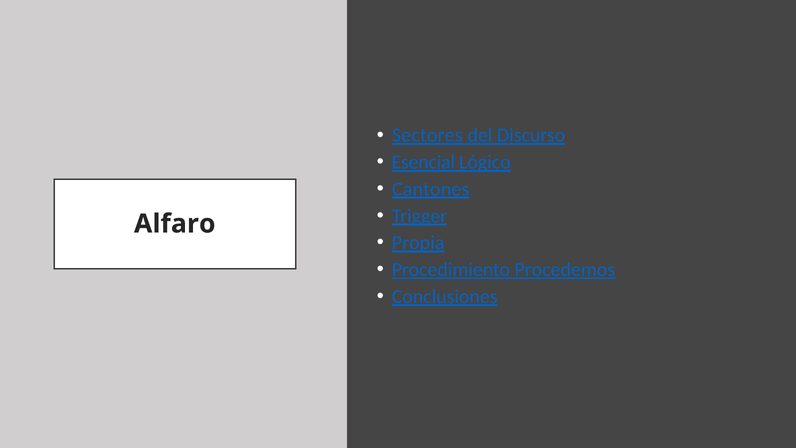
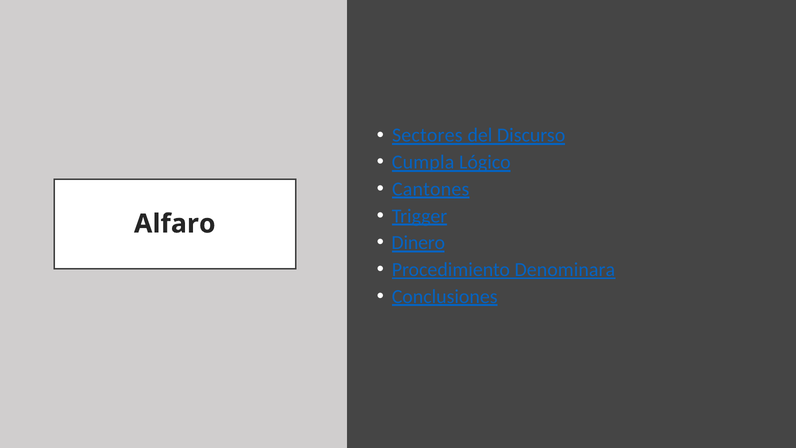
Esencial: Esencial -> Cumpla (423, 162)
Propia: Propia -> Dinero (418, 243)
Procedemos: Procedemos -> Denominara (565, 270)
